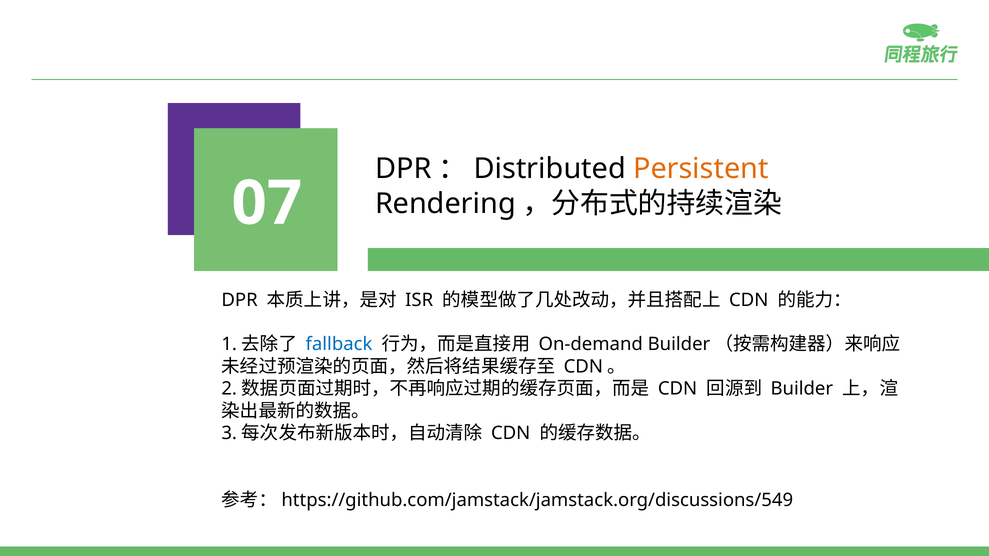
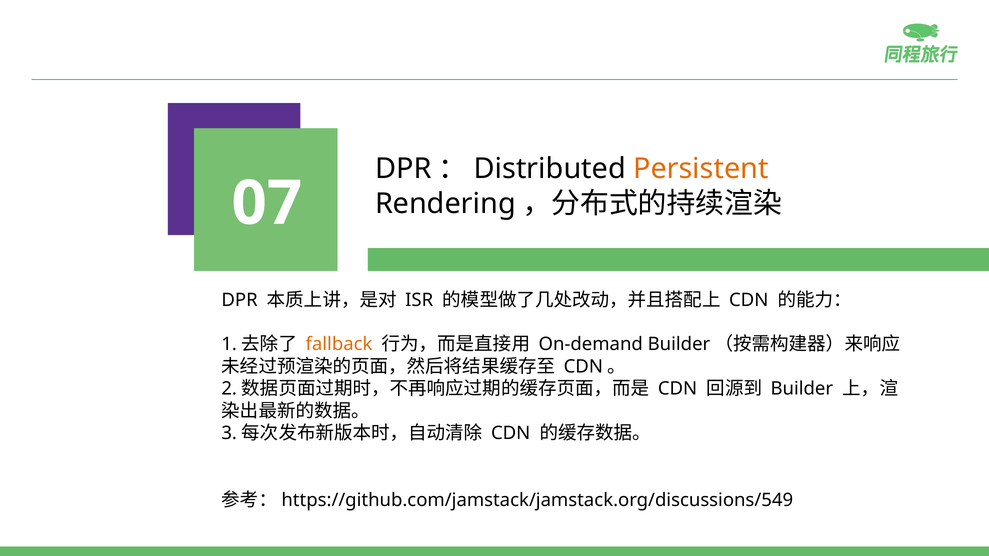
fallback colour: blue -> orange (339, 345)
